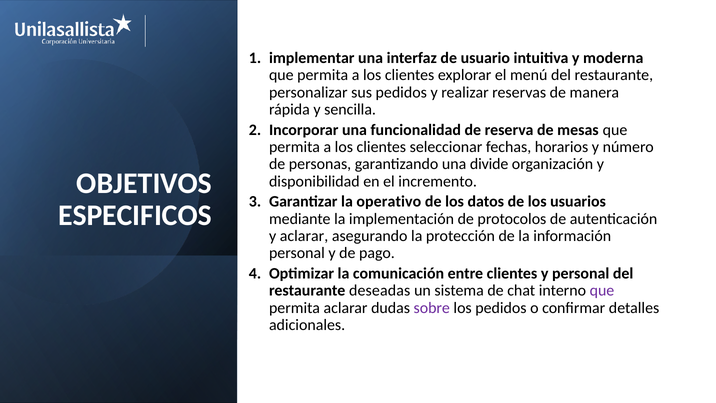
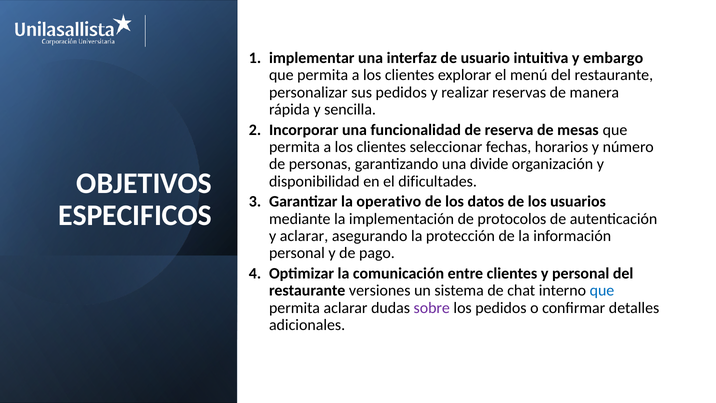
moderna: moderna -> embargo (613, 58)
incremento: incremento -> dificultades (438, 181)
deseadas: deseadas -> versiones (380, 290)
que colour: purple -> blue (602, 290)
